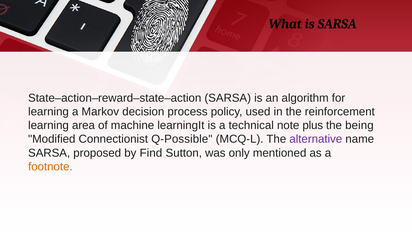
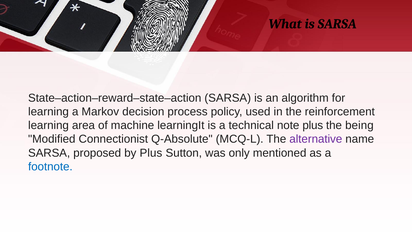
Q-Possible: Q-Possible -> Q-Absolute (182, 139)
by Find: Find -> Plus (151, 153)
footnote colour: orange -> blue (50, 167)
